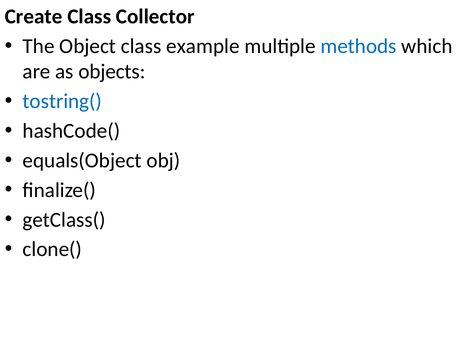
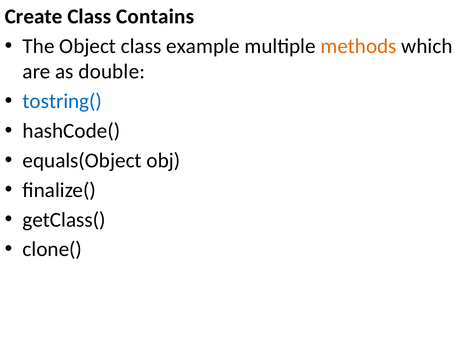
Collector: Collector -> Contains (155, 17)
methods colour: blue -> orange (358, 46)
objects: objects -> double (112, 72)
